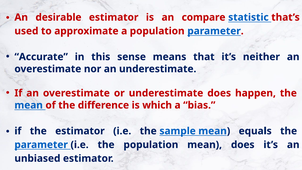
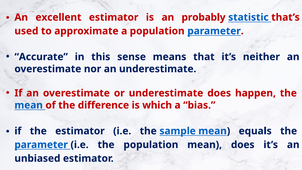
desirable: desirable -> excellent (58, 17)
compare: compare -> probably (204, 17)
